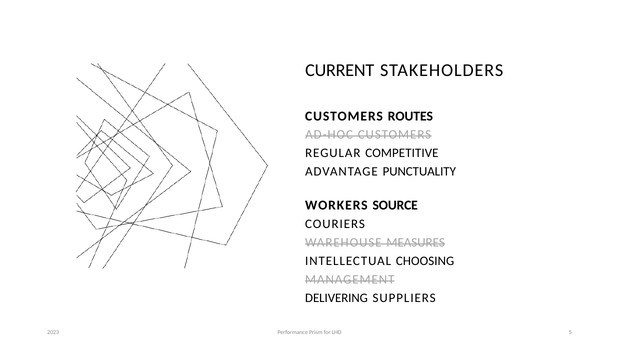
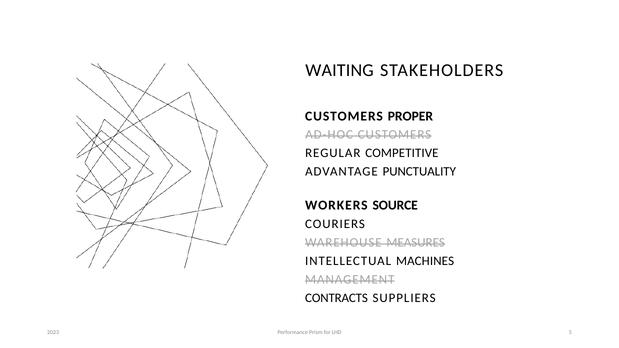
CURRENT: CURRENT -> WAITING (340, 70)
ROUTES: ROUTES -> PROPER (410, 116)
CHOOSING: CHOOSING -> MACHINES (425, 261)
DELIVERING: DELIVERING -> CONTRACTS (336, 298)
